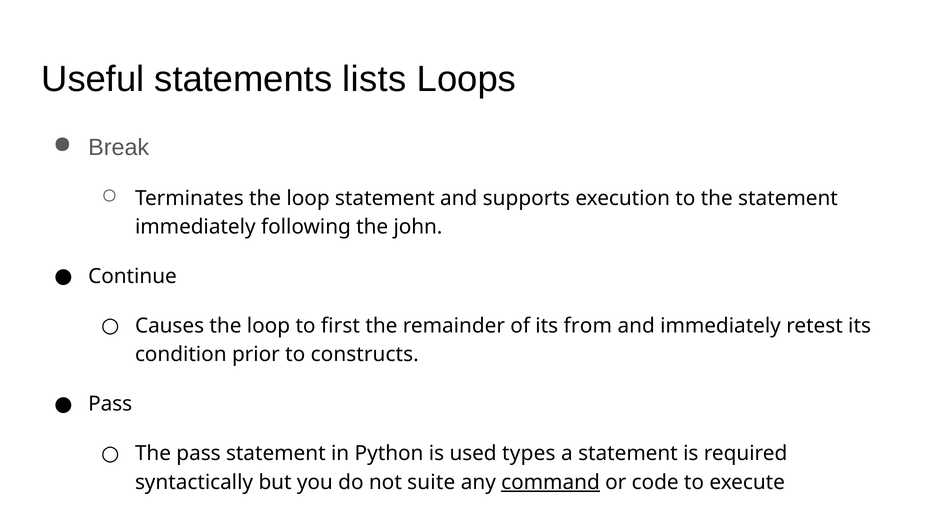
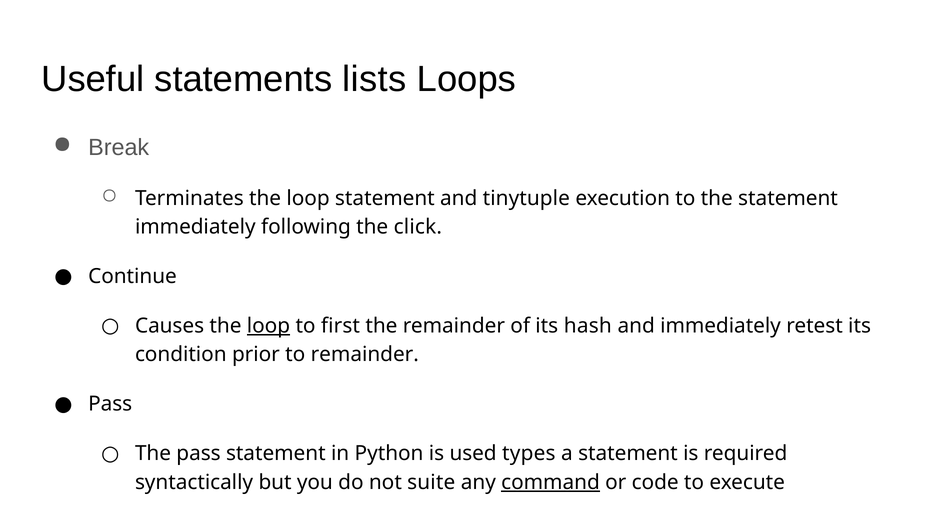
supports: supports -> tinytuple (526, 198)
john: john -> click (418, 227)
loop underline: none -> present (268, 326)
from: from -> hash (588, 326)
to constructs: constructs -> remainder (365, 355)
